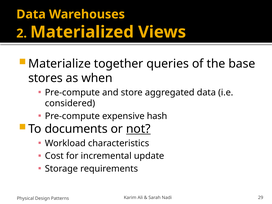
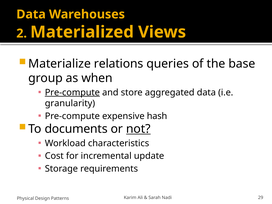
together: together -> relations (119, 64)
stores: stores -> group (45, 78)
Pre-compute underline: none -> present (72, 92)
considered: considered -> granularity (70, 103)
